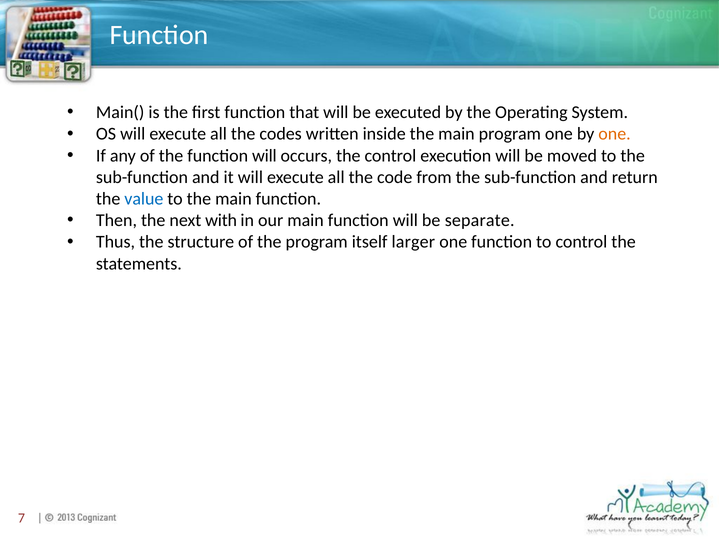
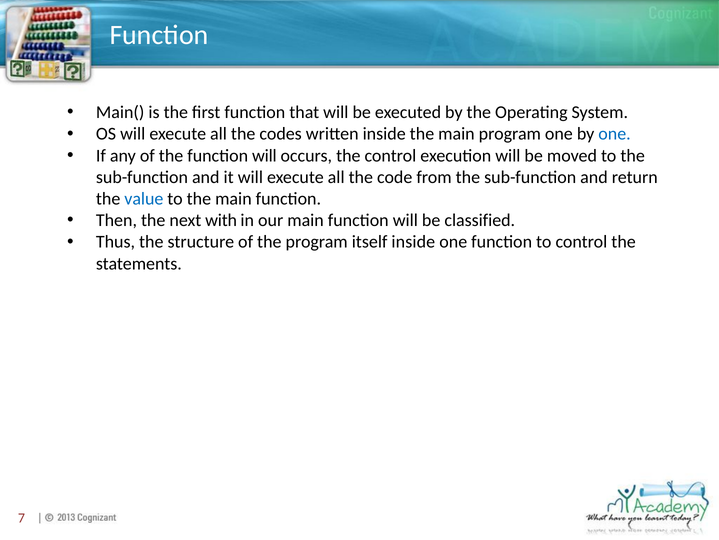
one colour: orange -> blue (615, 134)
separate: separate -> classified (480, 220)
itself larger: larger -> inside (413, 242)
